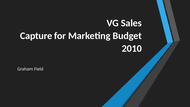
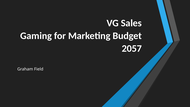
Capture: Capture -> Gaming (36, 36)
2010: 2010 -> 2057 (132, 48)
